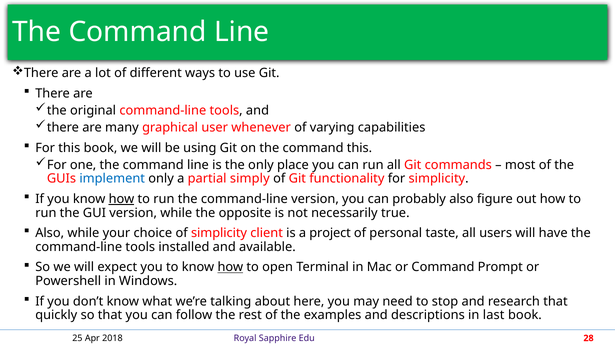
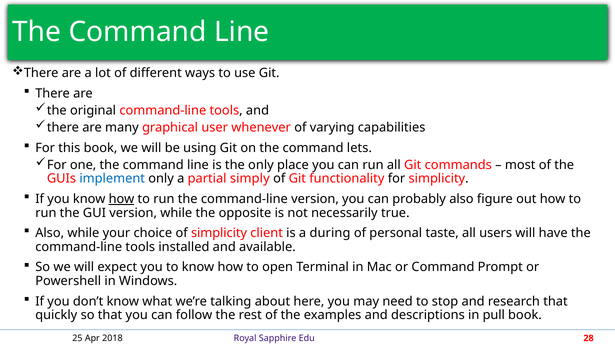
command this: this -> lets (359, 148)
project: project -> during (330, 233)
how underline: present -> none (230, 267)
last: last -> pull (494, 315)
